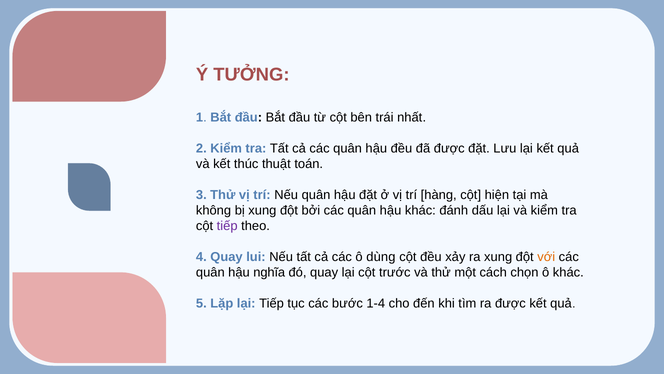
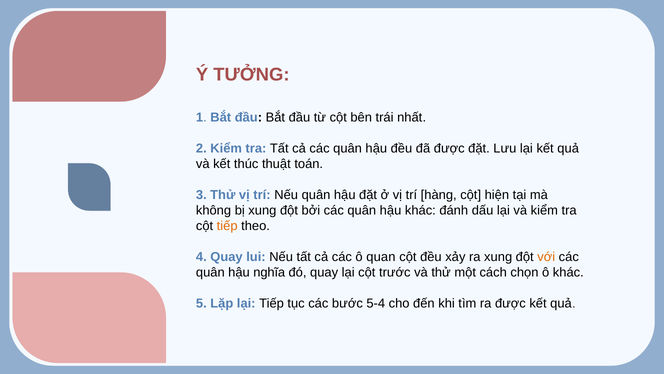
tiếp colour: purple -> orange (227, 226)
dùng: dùng -> quan (381, 257)
1-4: 1-4 -> 5-4 (376, 303)
